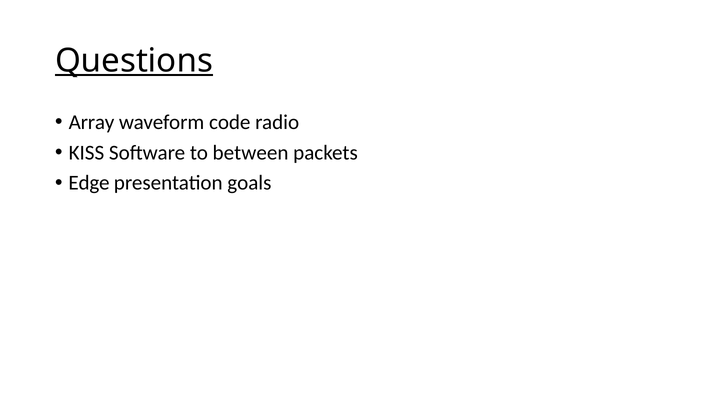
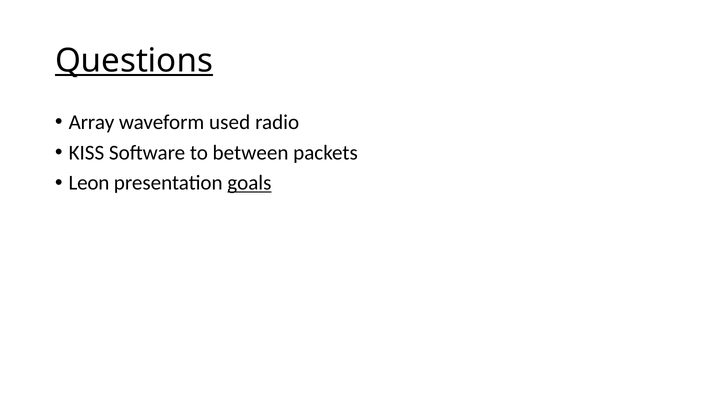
code: code -> used (230, 122)
Edge: Edge -> Leon (89, 183)
goals underline: none -> present (249, 183)
